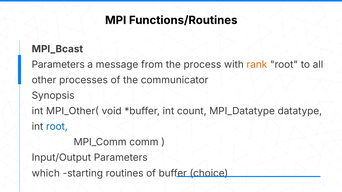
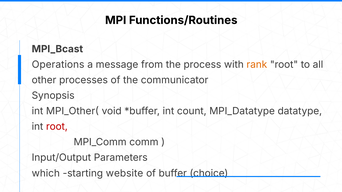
Parameters: Parameters -> Operations (58, 65)
root colour: blue -> red (57, 127)
routines: routines -> website (125, 174)
